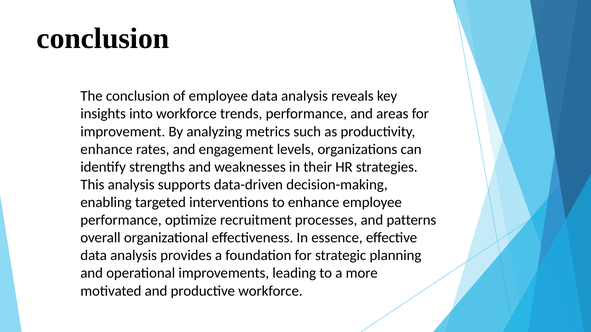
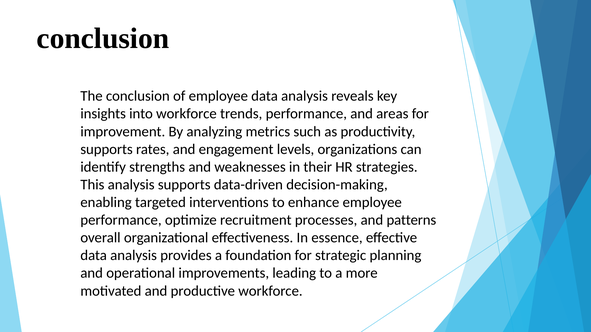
enhance: enhance -> supports (107, 149)
